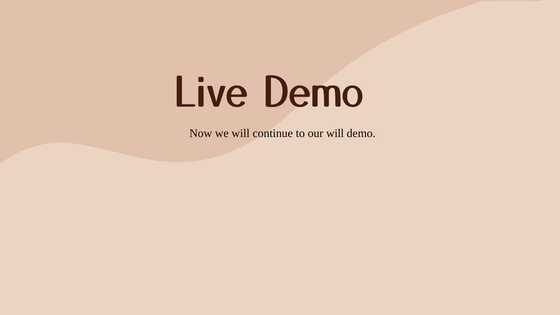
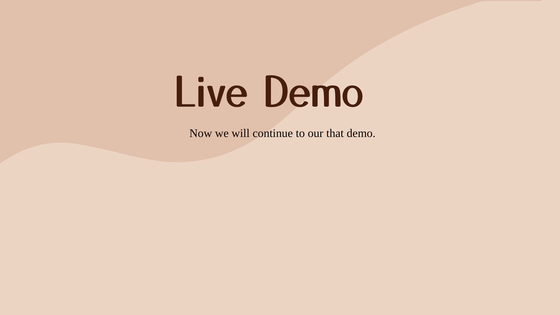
our will: will -> that (335, 133)
